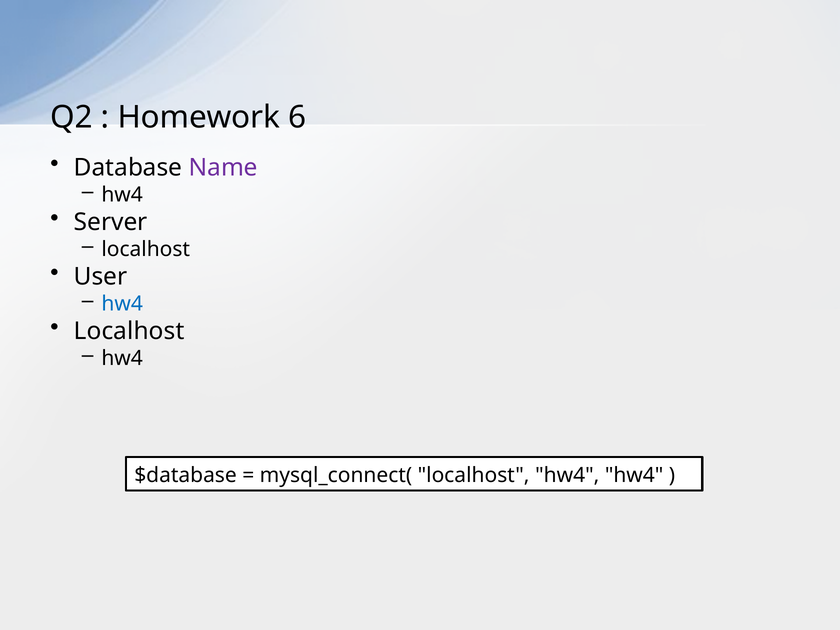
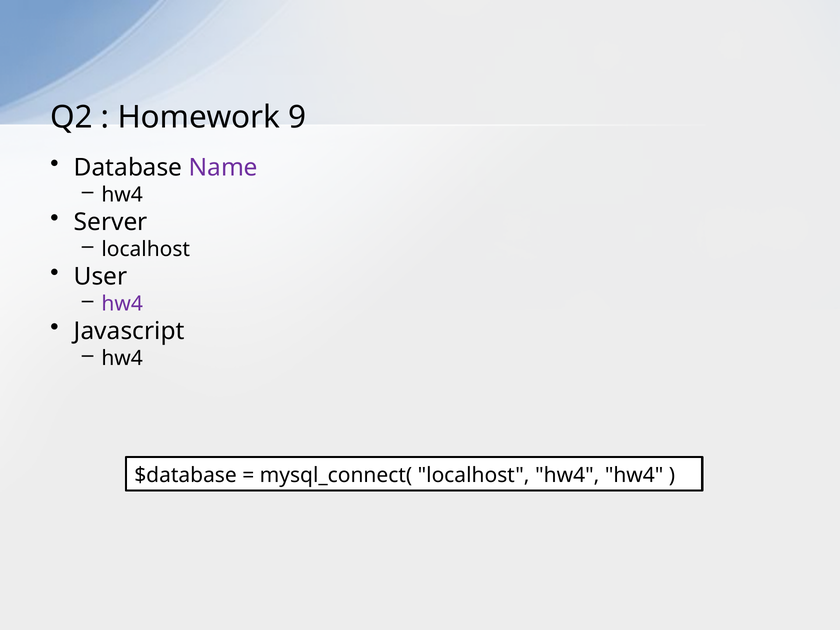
6: 6 -> 9 (297, 117)
hw4 colour: blue -> purple (122, 304)
Localhost: Localhost -> Javascript (129, 331)
